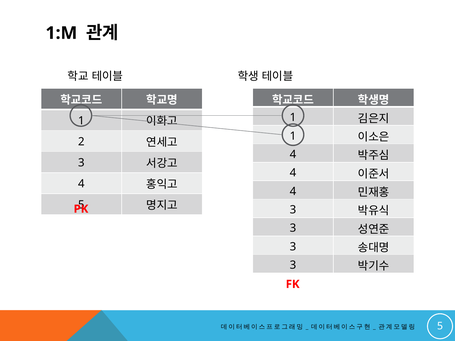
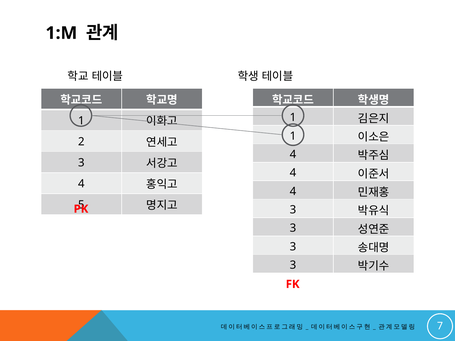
5: 5 -> 7 (440, 326)
